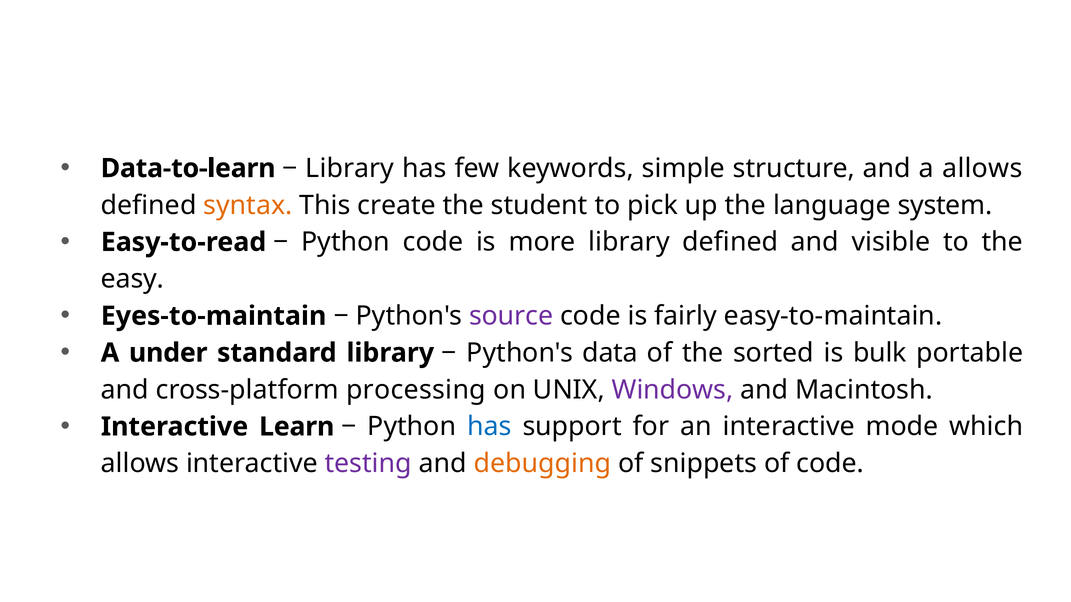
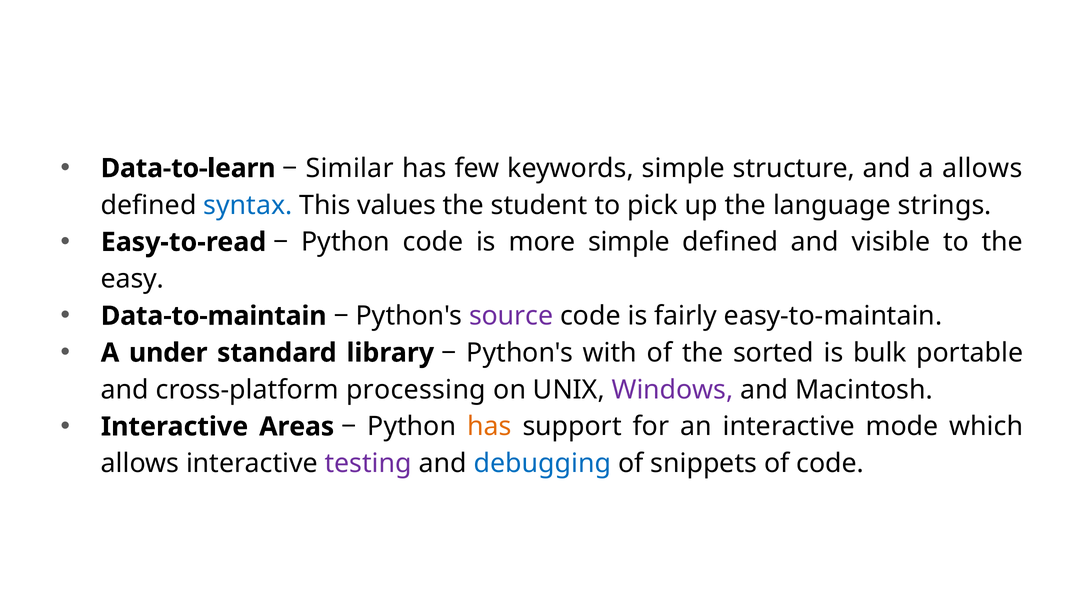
Library: Library -> Similar (350, 168)
syntax colour: orange -> blue (248, 205)
create: create -> values (397, 205)
system: system -> strings (945, 205)
more library: library -> simple (629, 242)
Eyes-to-maintain: Eyes-to-maintain -> Data-to-maintain (214, 316)
data: data -> with (610, 353)
Learn: Learn -> Areas (297, 427)
has colour: blue -> orange (489, 427)
debugging colour: orange -> blue (542, 464)
